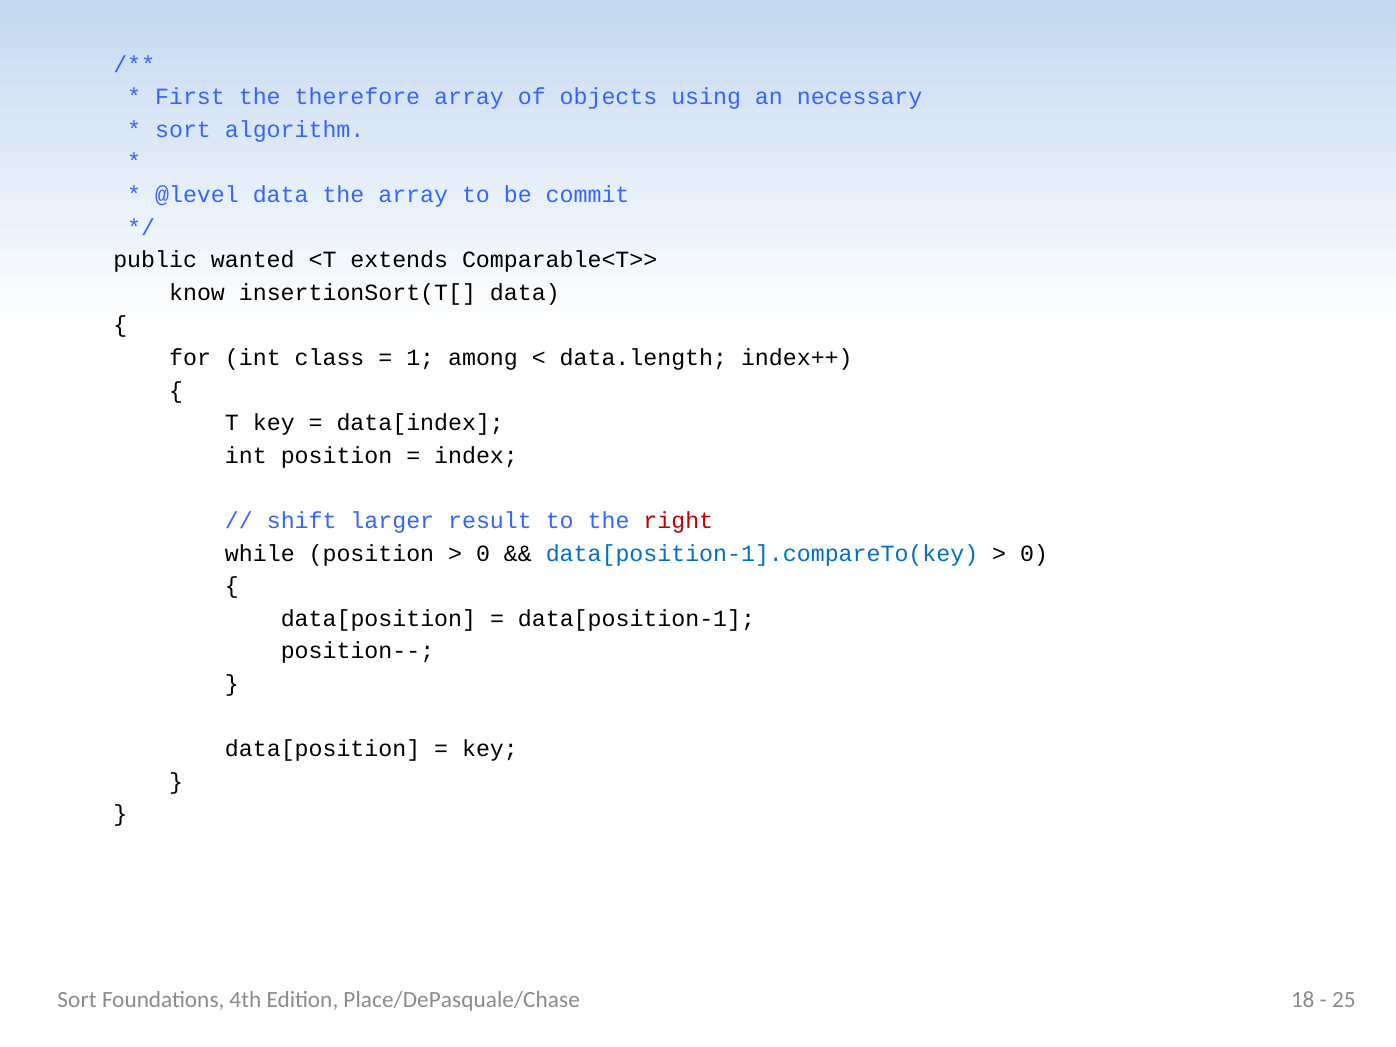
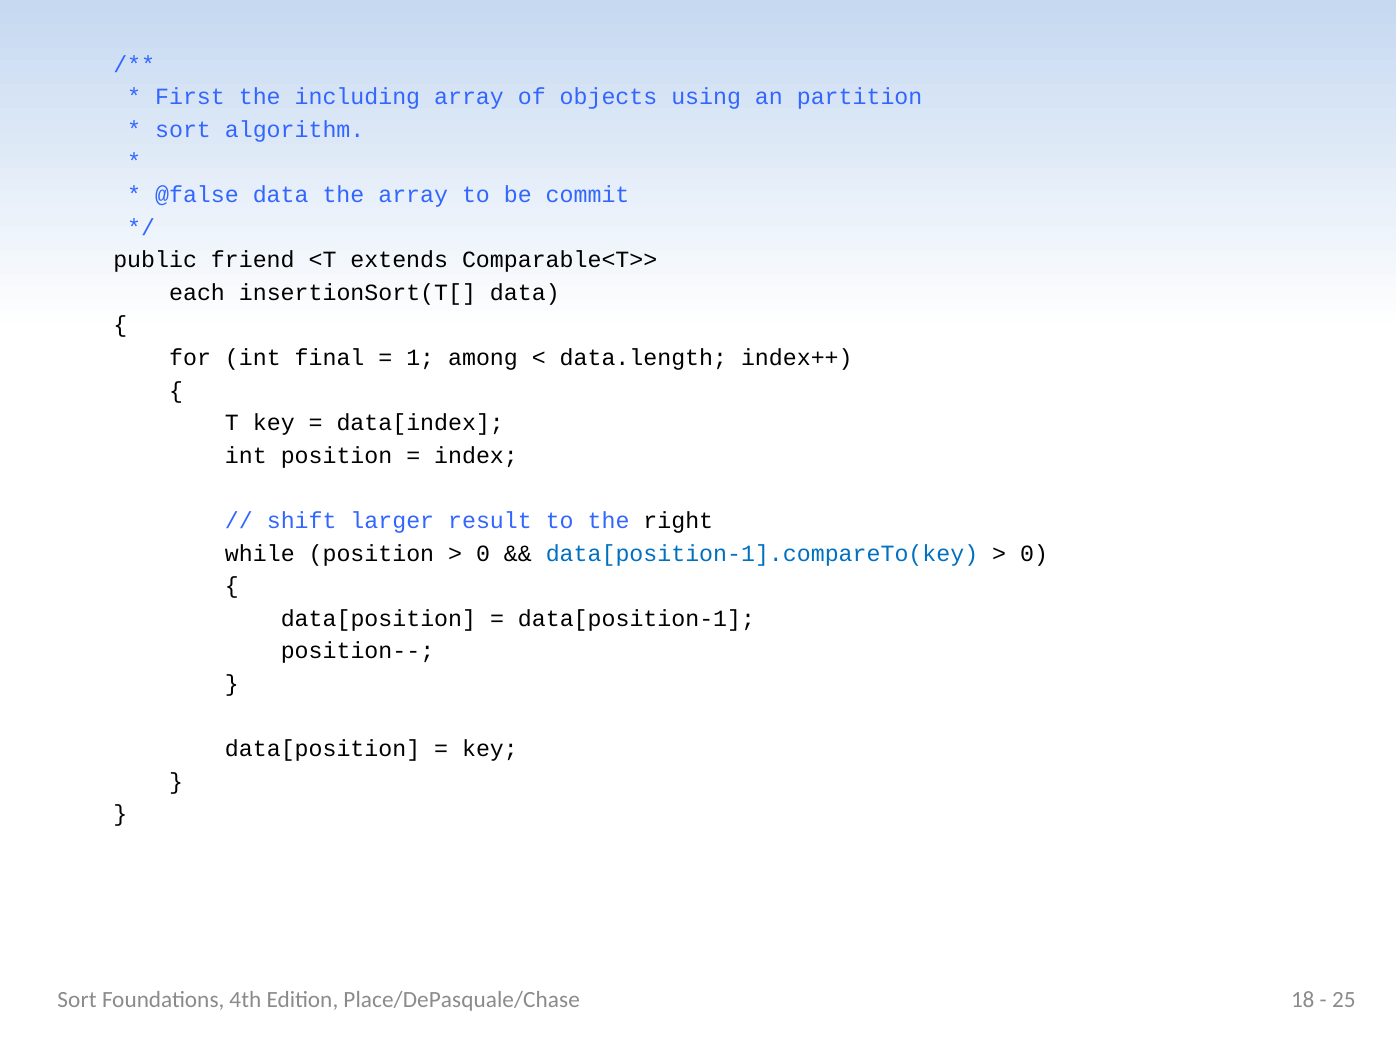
therefore: therefore -> including (357, 97)
necessary: necessary -> partition (860, 97)
@level: @level -> @false (197, 195)
wanted: wanted -> friend (253, 260)
know: know -> each (197, 293)
class: class -> final (330, 358)
right colour: red -> black (678, 521)
